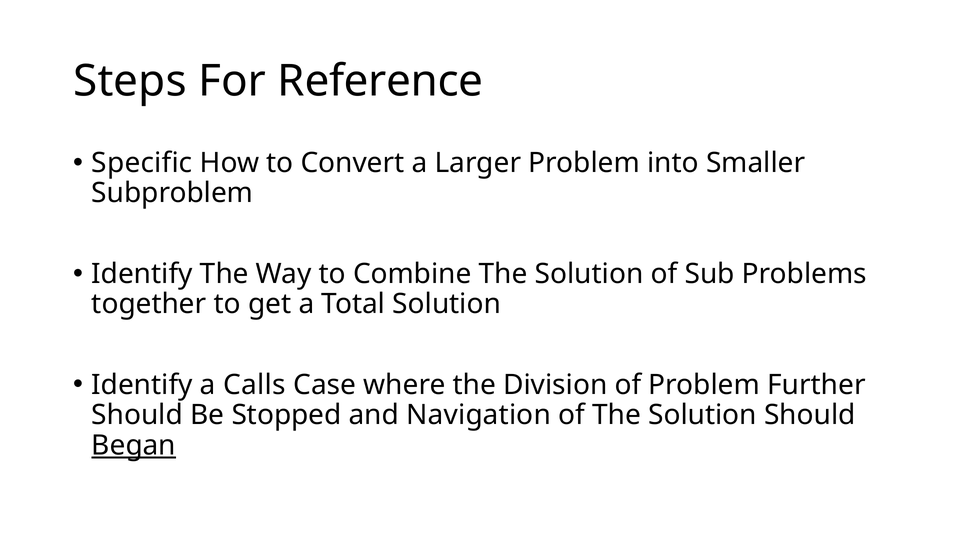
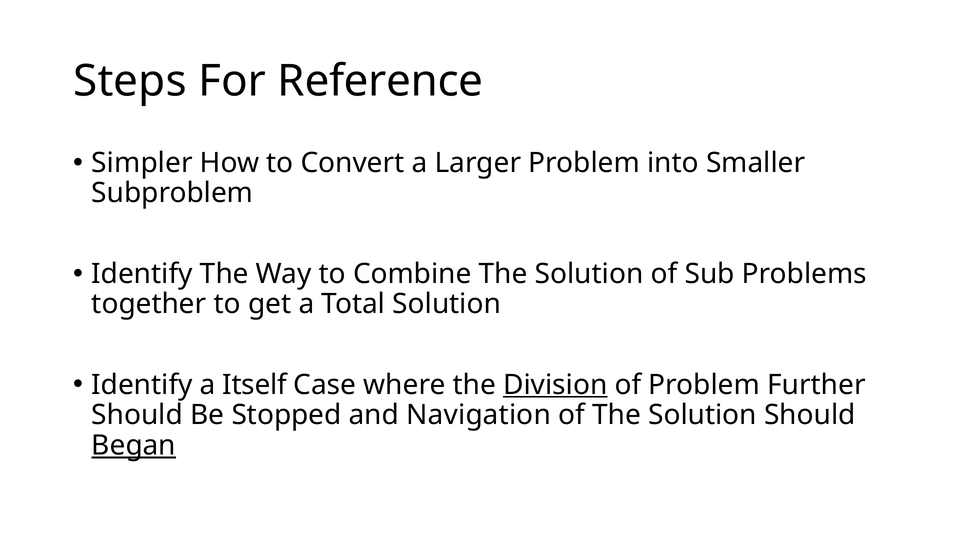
Specific: Specific -> Simpler (142, 163)
Calls: Calls -> Itself (255, 385)
Division underline: none -> present (555, 385)
